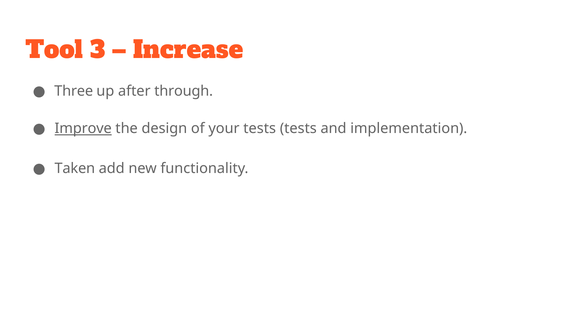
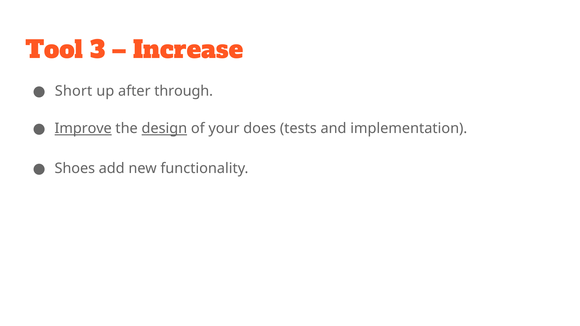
Three: Three -> Short (74, 91)
design underline: none -> present (164, 129)
your tests: tests -> does (260, 129)
Taken: Taken -> Shoes (75, 169)
